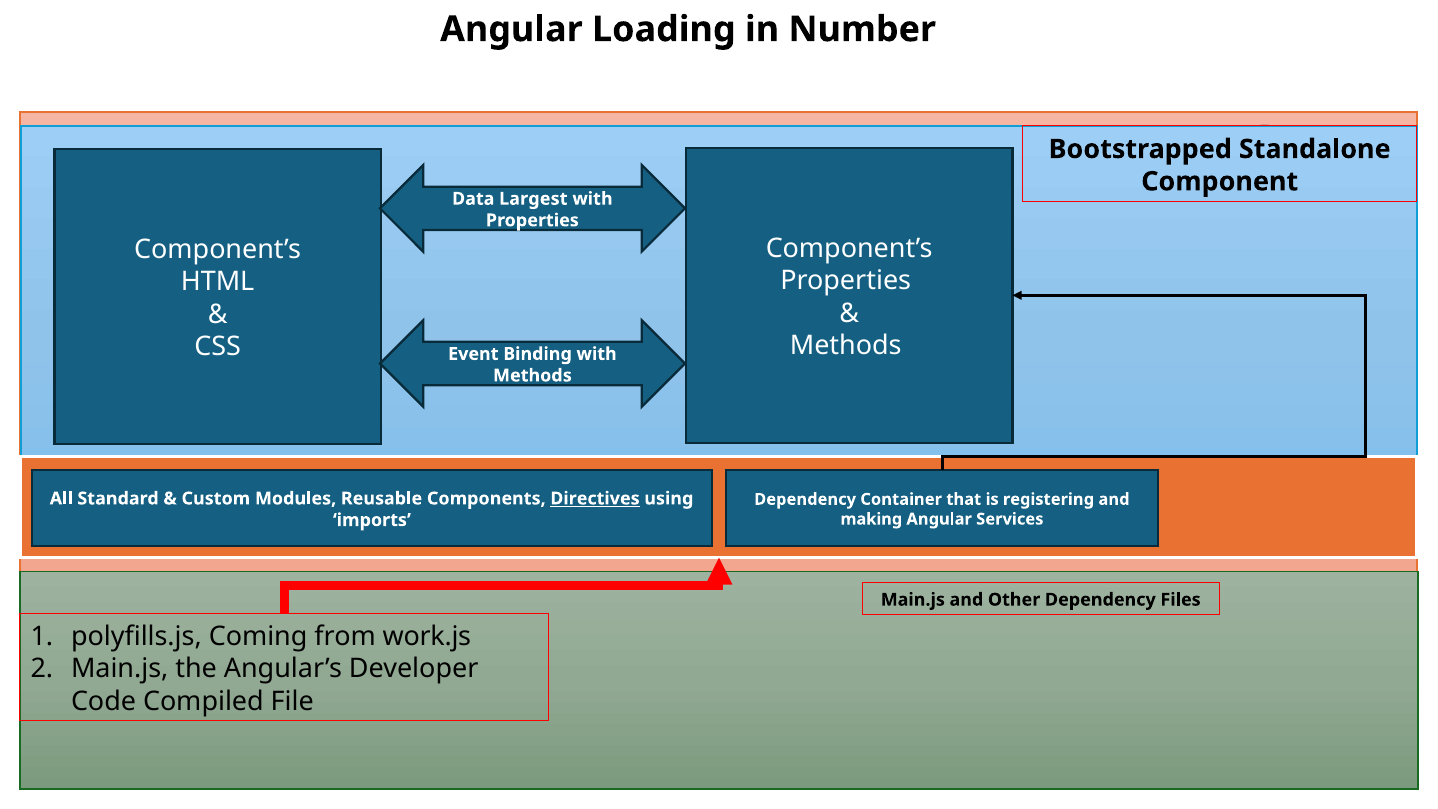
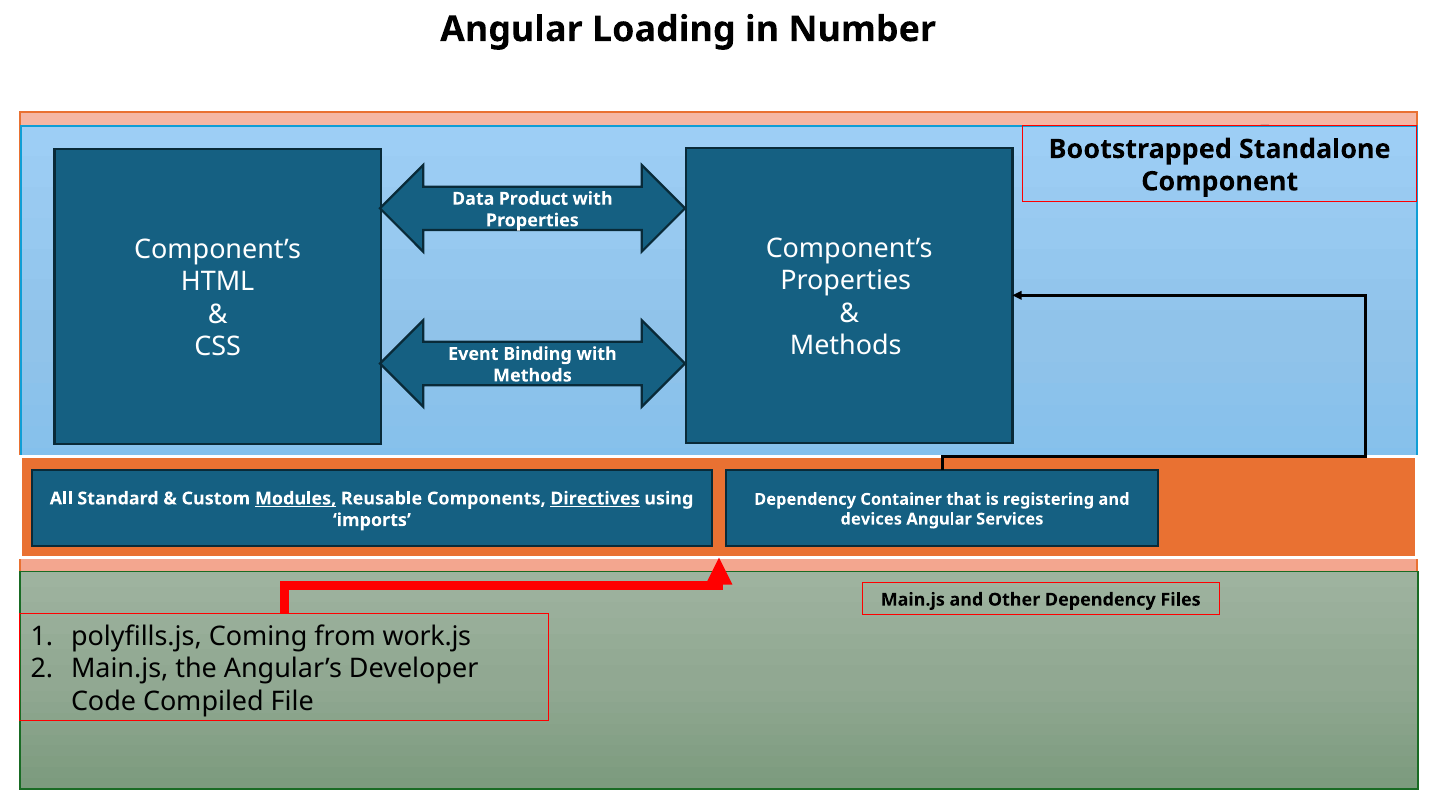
Largest: Largest -> Product (533, 199)
Modules underline: none -> present (296, 498)
making: making -> devices (871, 519)
